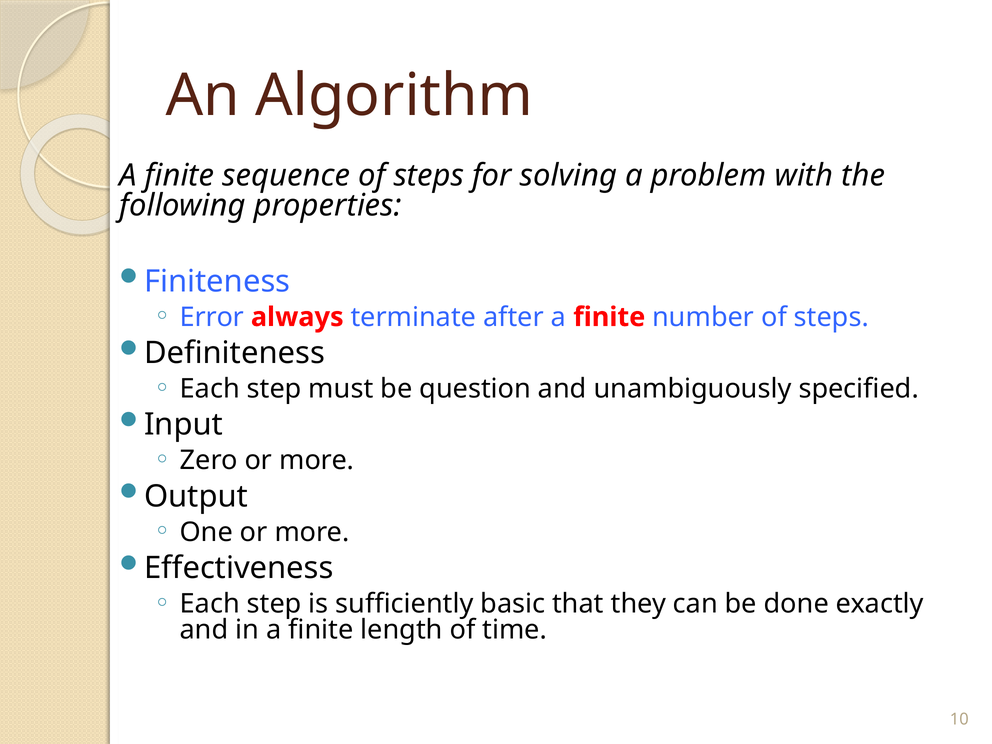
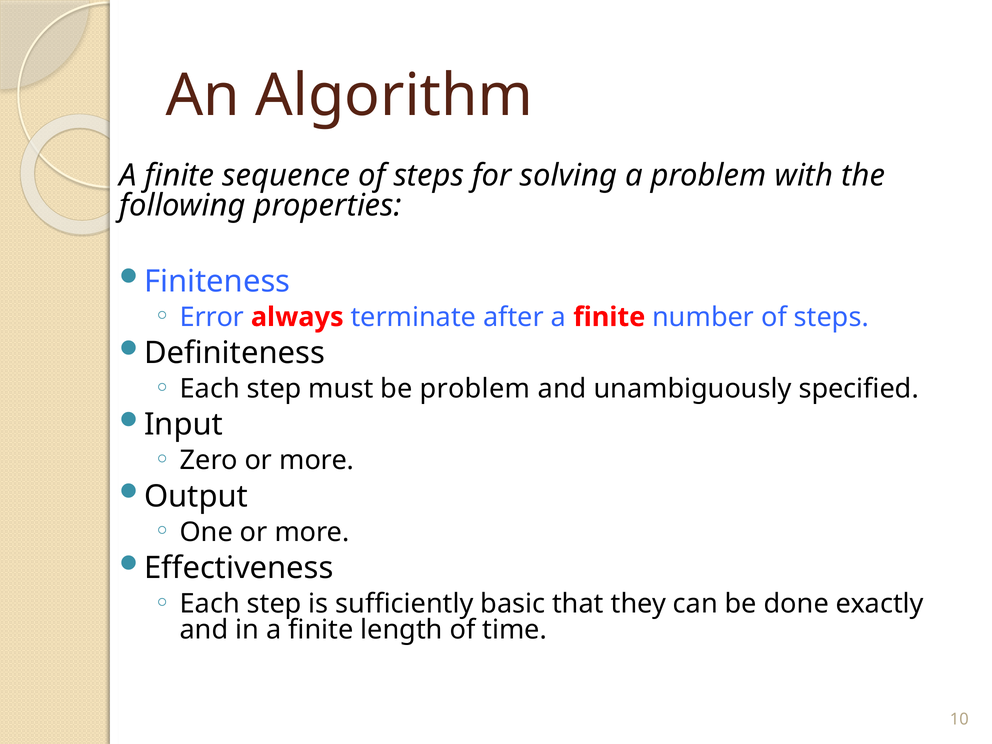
be question: question -> problem (475, 389)
